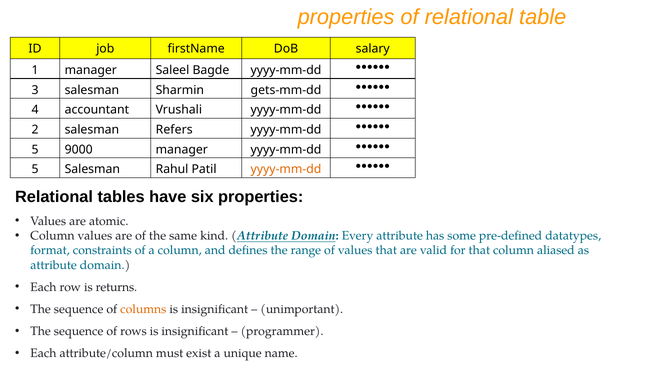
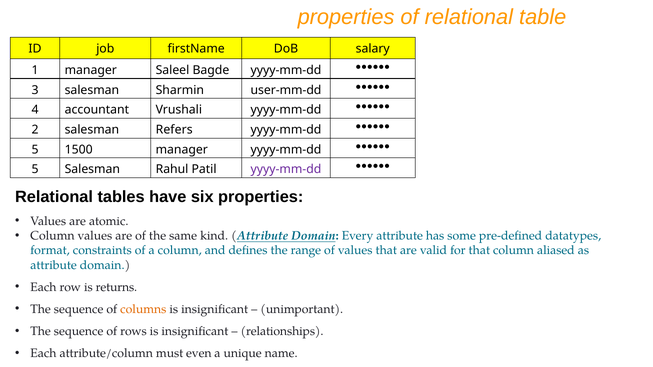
gets-mm-dd: gets-mm-dd -> user-mm-dd (286, 90)
9000: 9000 -> 1500 (79, 150)
yyyy-mm-dd colour: orange -> purple (286, 169)
programmer: programmer -> relationships (282, 331)
exist: exist -> even (199, 353)
